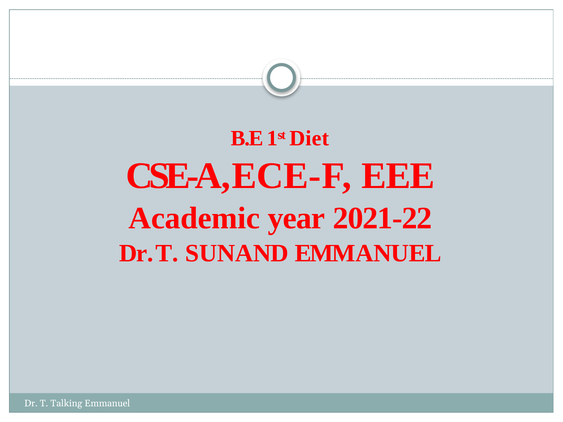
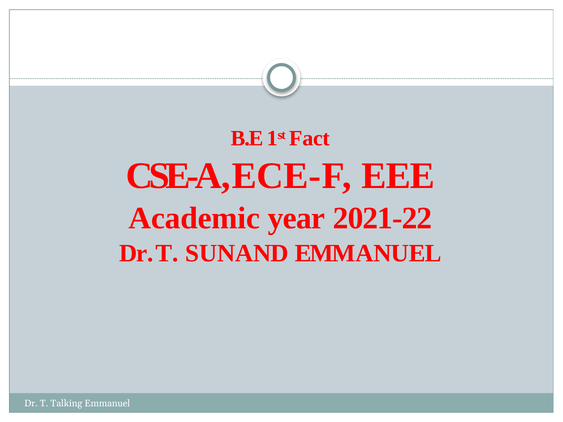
Diet: Diet -> Fact (310, 138)
